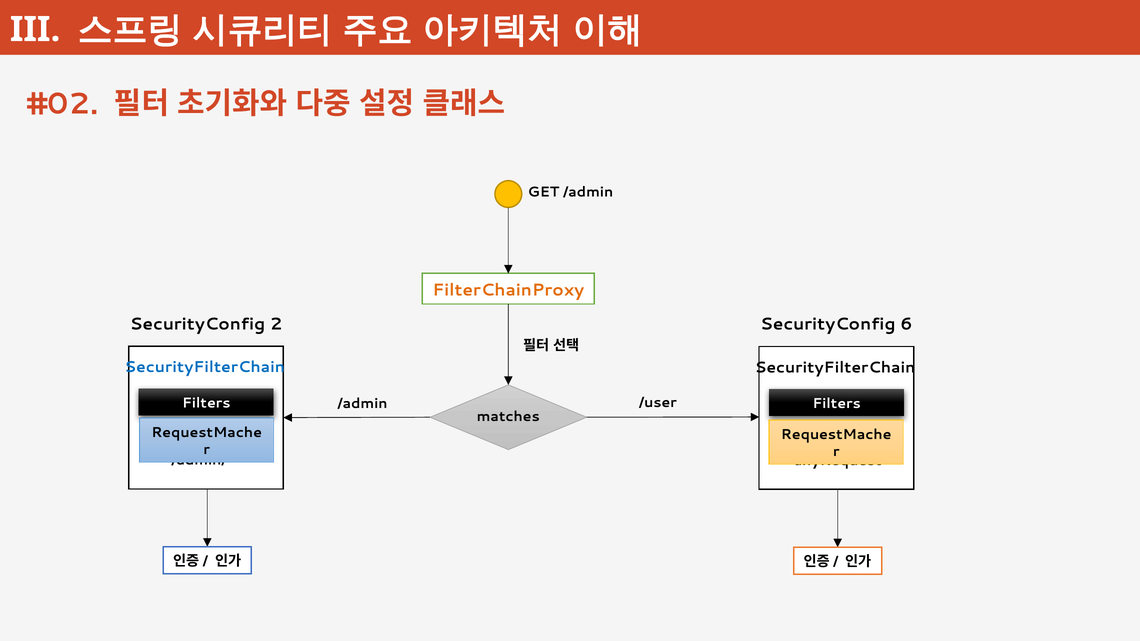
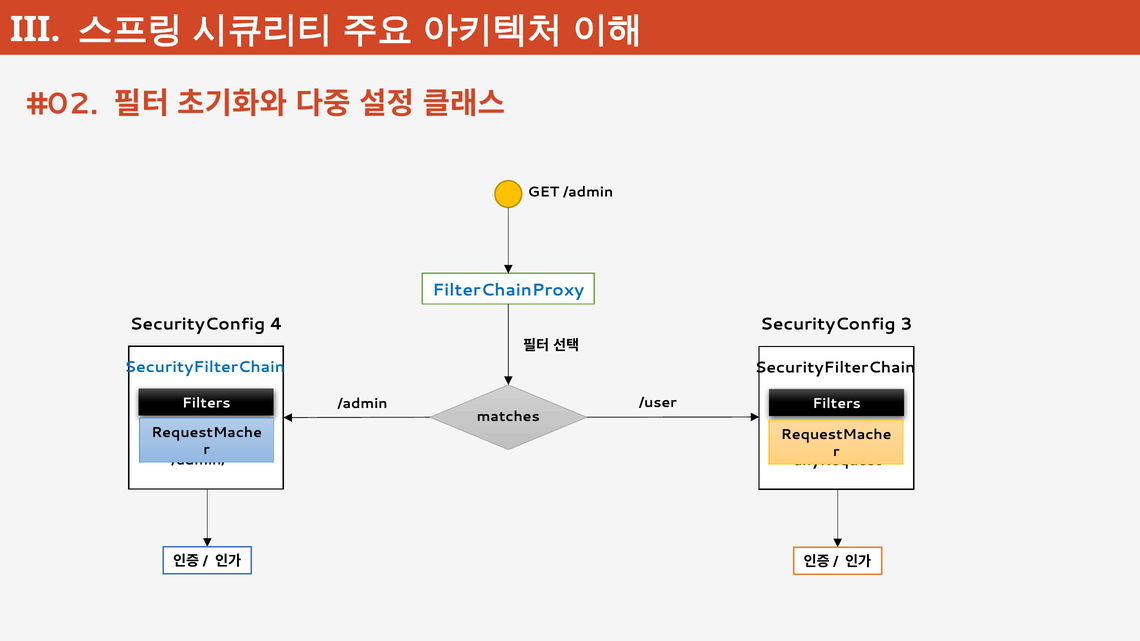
FilterChainProxy colour: orange -> blue (508, 290)
2: 2 -> 4 (276, 324)
6: 6 -> 3 (906, 324)
